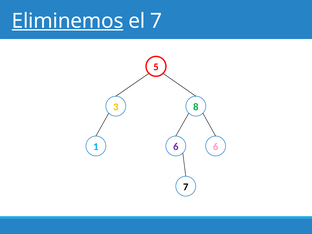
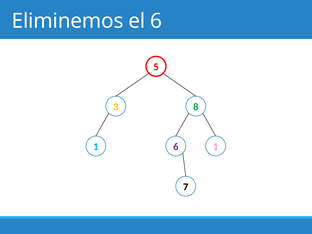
Eliminemos underline: present -> none (68, 21)
el 7: 7 -> 6 (156, 21)
6 6: 6 -> 1 (216, 147)
